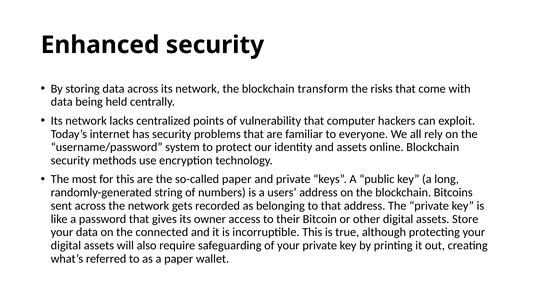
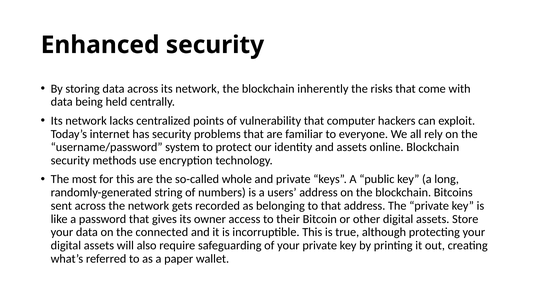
transform: transform -> inherently (323, 88)
so-called paper: paper -> whole (237, 179)
